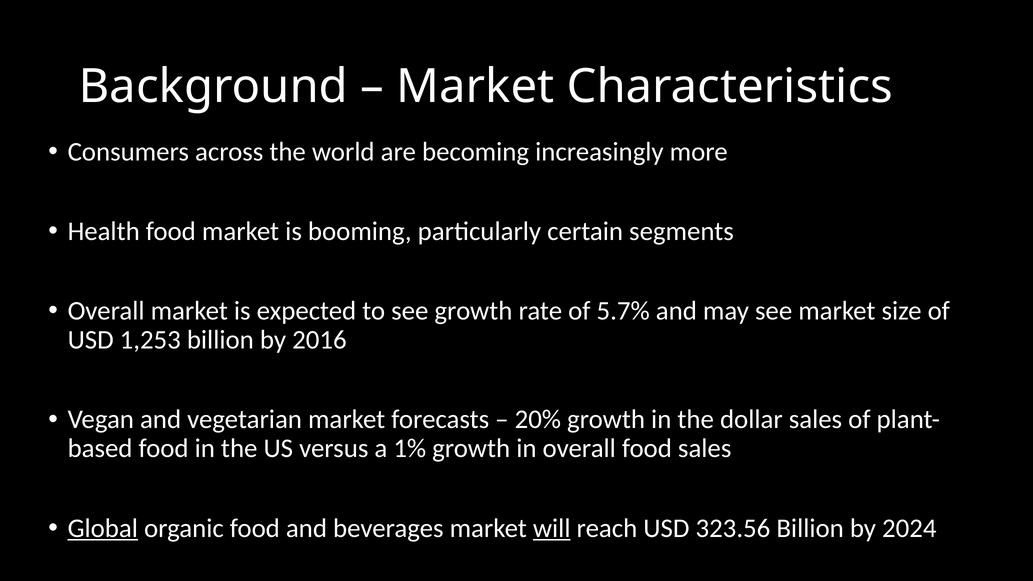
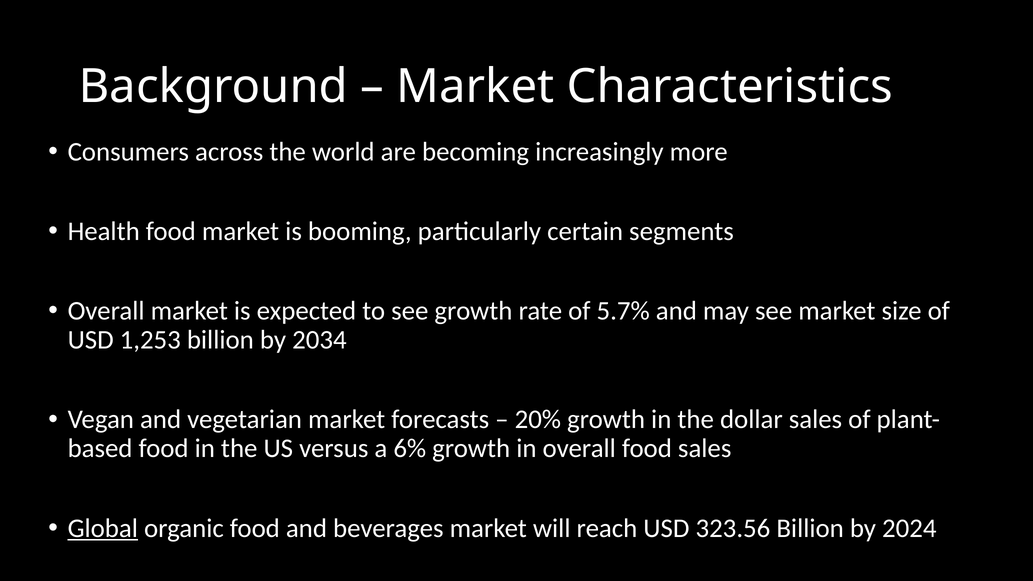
2016: 2016 -> 2034 (319, 340)
1%: 1% -> 6% (410, 449)
will underline: present -> none (552, 528)
